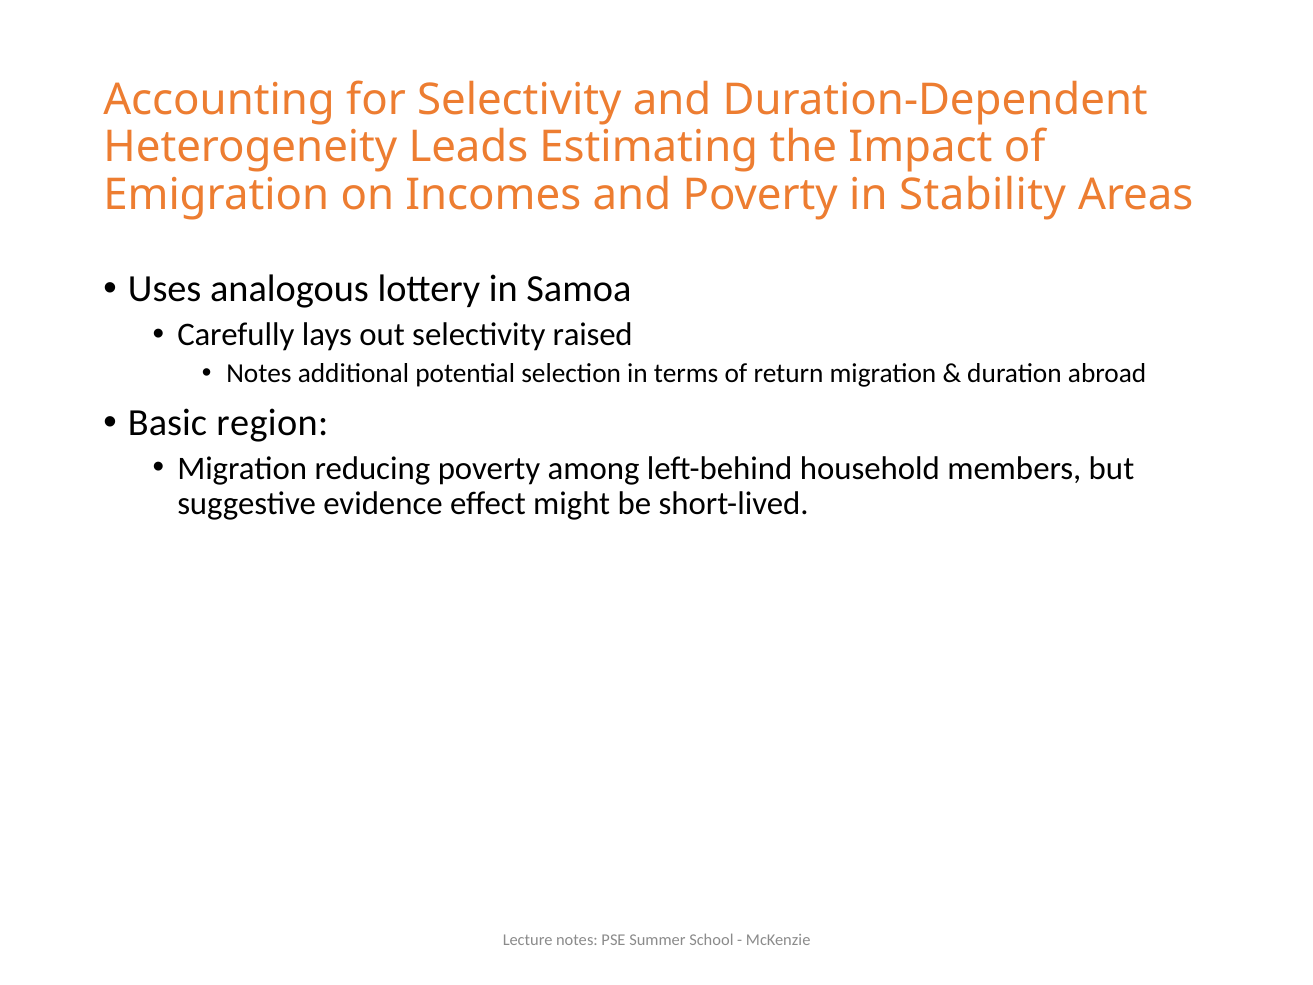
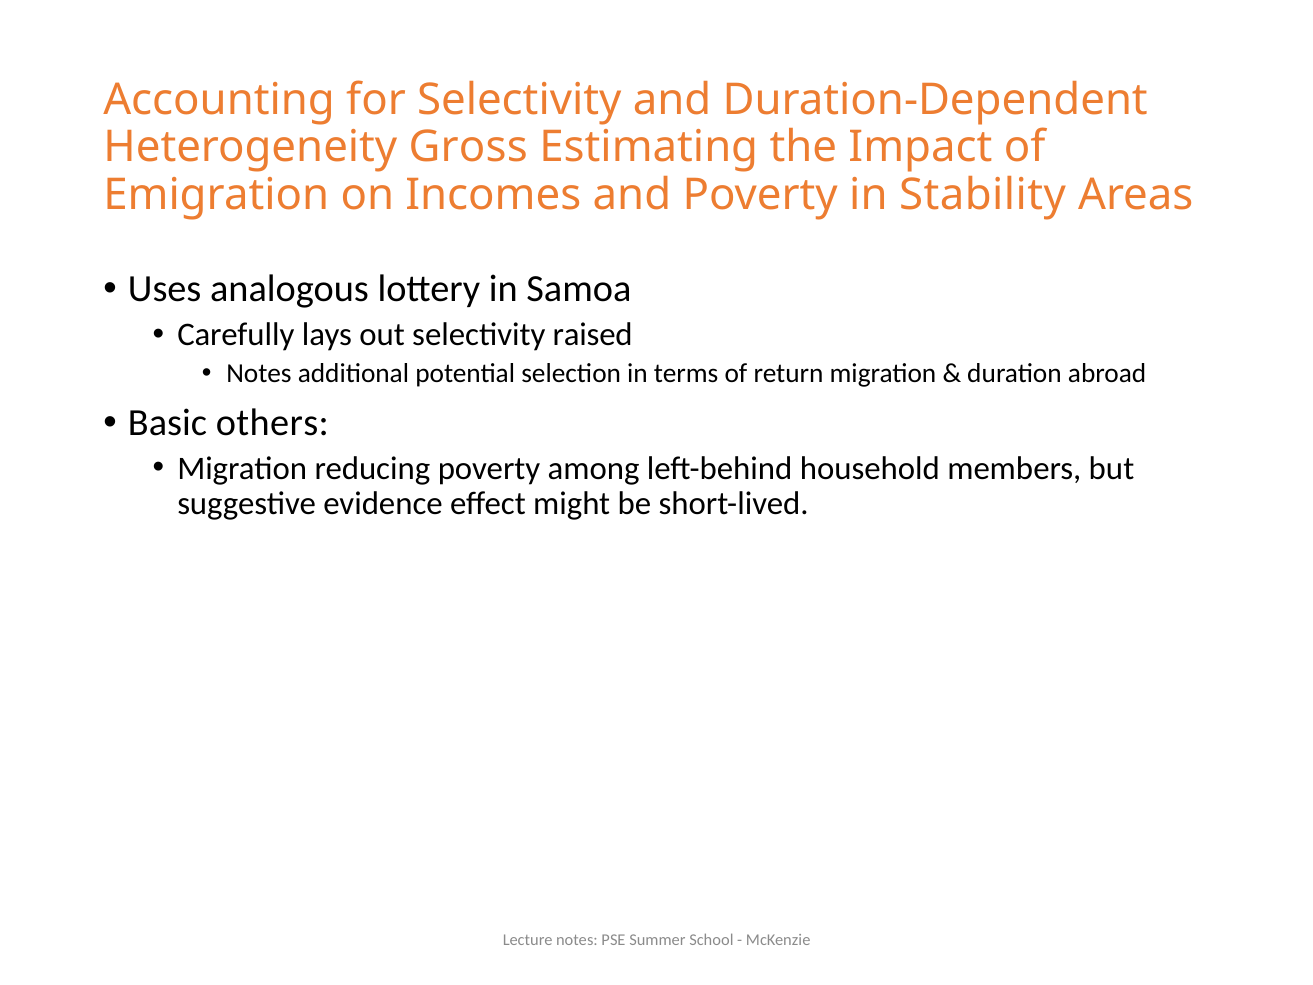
Leads: Leads -> Gross (468, 147)
region: region -> others (272, 423)
